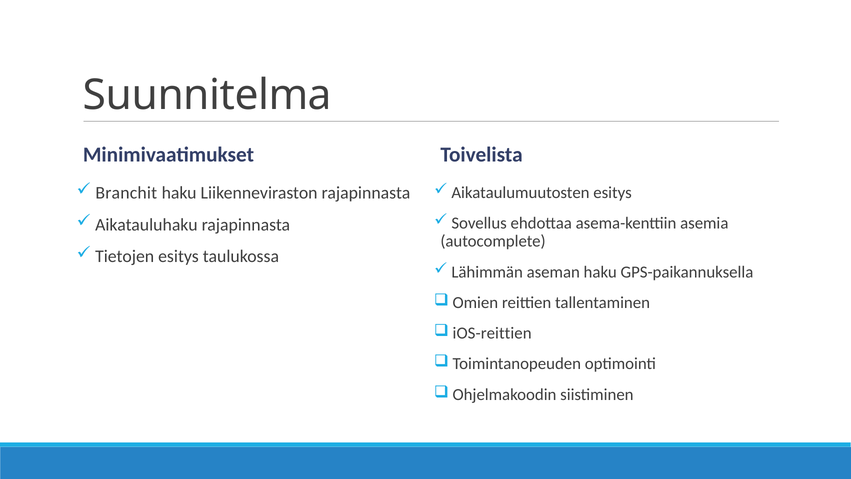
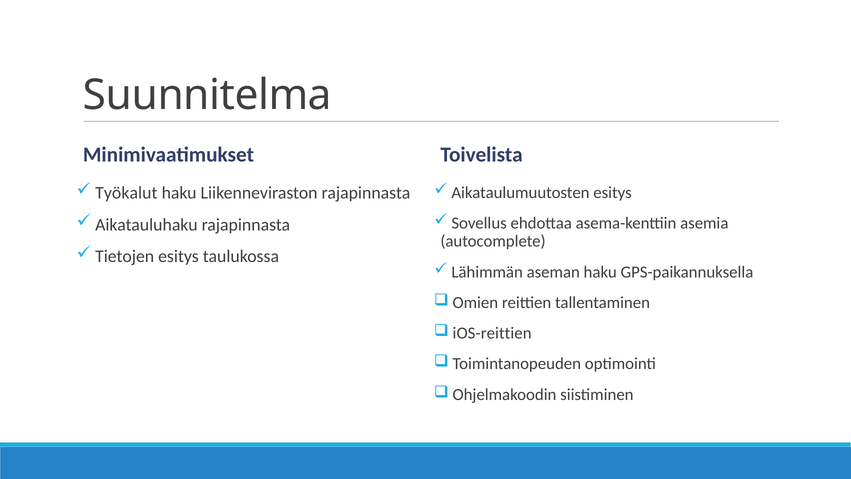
Branchit: Branchit -> Työkalut (126, 193)
